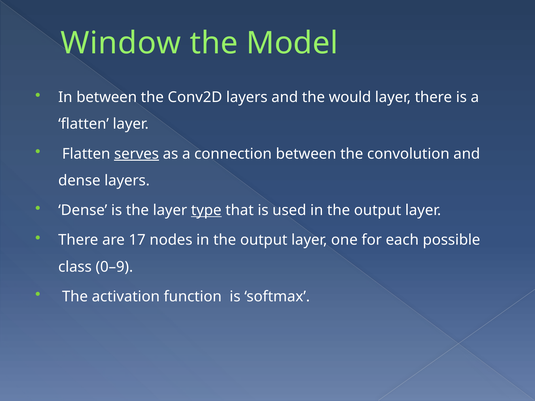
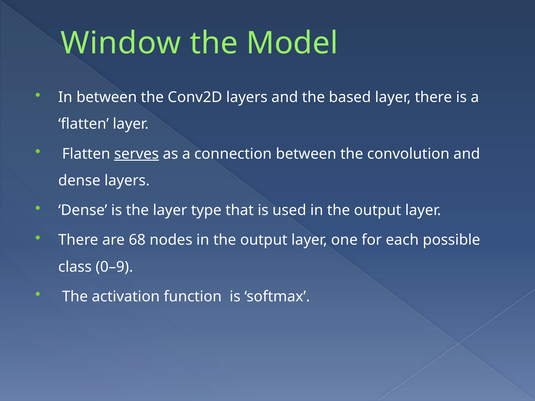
would: would -> based (350, 97)
type underline: present -> none (206, 210)
17: 17 -> 68 (137, 240)
